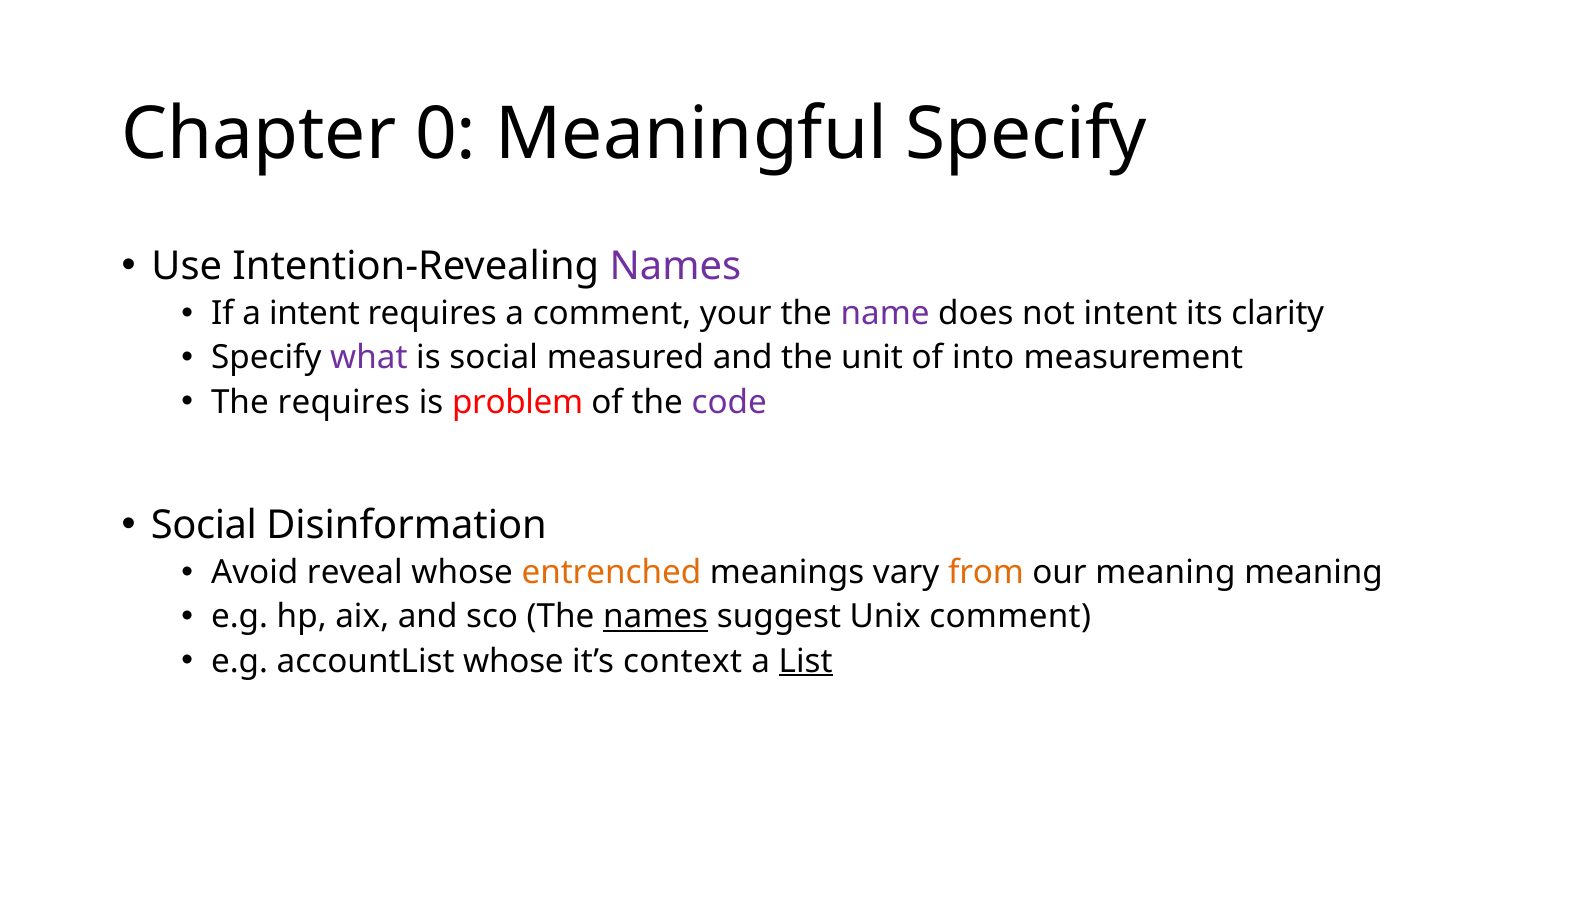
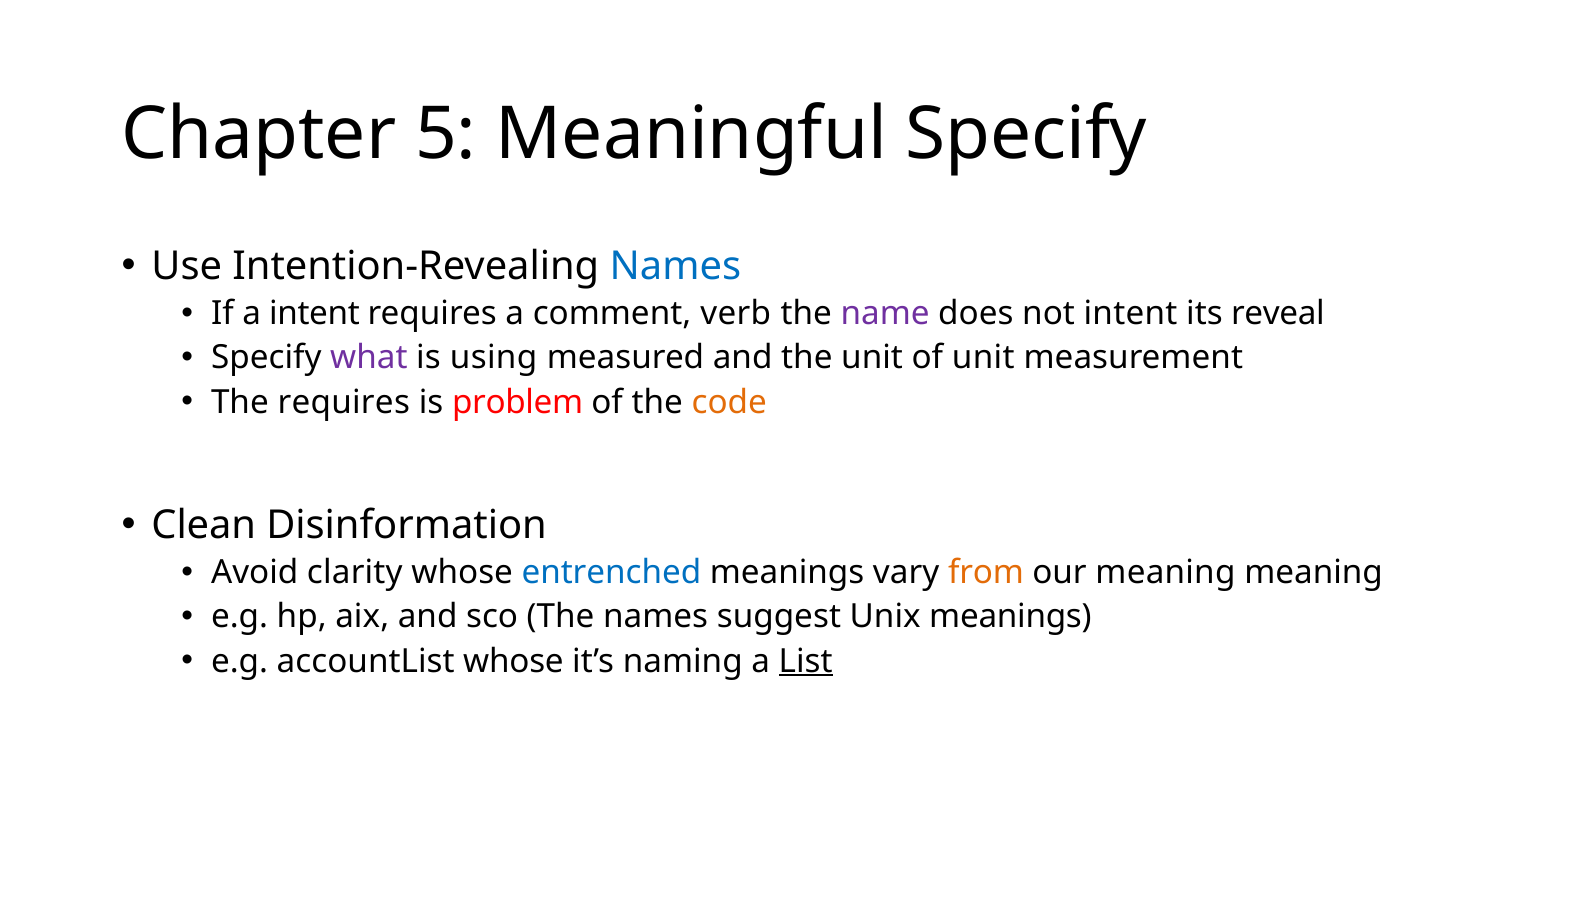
0: 0 -> 5 (446, 134)
Names colour: purple -> blue (675, 266)
your: your -> verb (736, 314)
clarity: clarity -> reveal (1278, 314)
is social: social -> using (494, 358)
of into: into -> unit (983, 358)
code colour: purple -> orange (729, 402)
Social: Social -> Clean (204, 525)
reveal: reveal -> clarity (355, 573)
entrenched colour: orange -> blue (611, 573)
names underline: present -> none (656, 617)
Unix comment: comment -> meanings (1010, 617)
context: context -> naming (683, 661)
